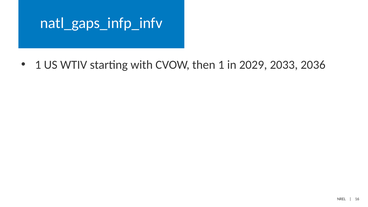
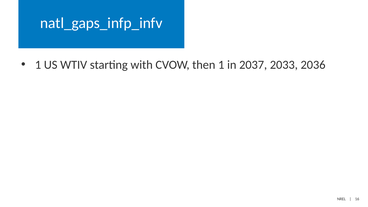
2029: 2029 -> 2037 (253, 65)
